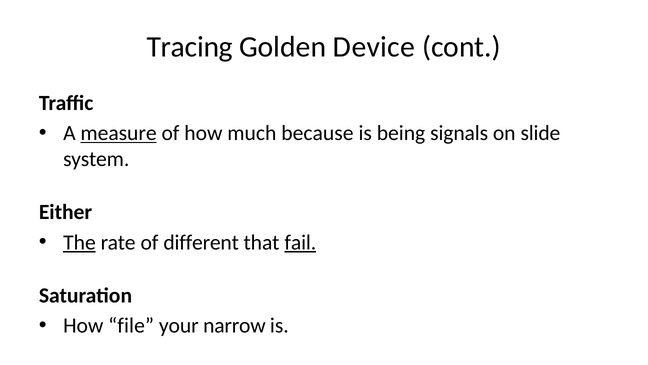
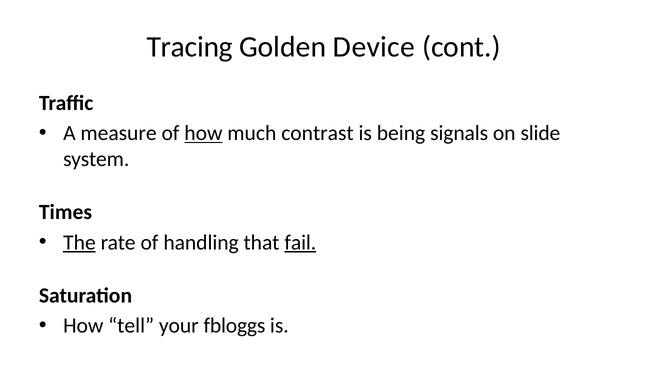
measure underline: present -> none (119, 133)
how underline: none -> present (203, 133)
because: because -> contrast (317, 133)
Either: Either -> Times (65, 212)
different: different -> handling (201, 242)
file: file -> tell (131, 325)
narrow: narrow -> fbloggs (234, 325)
